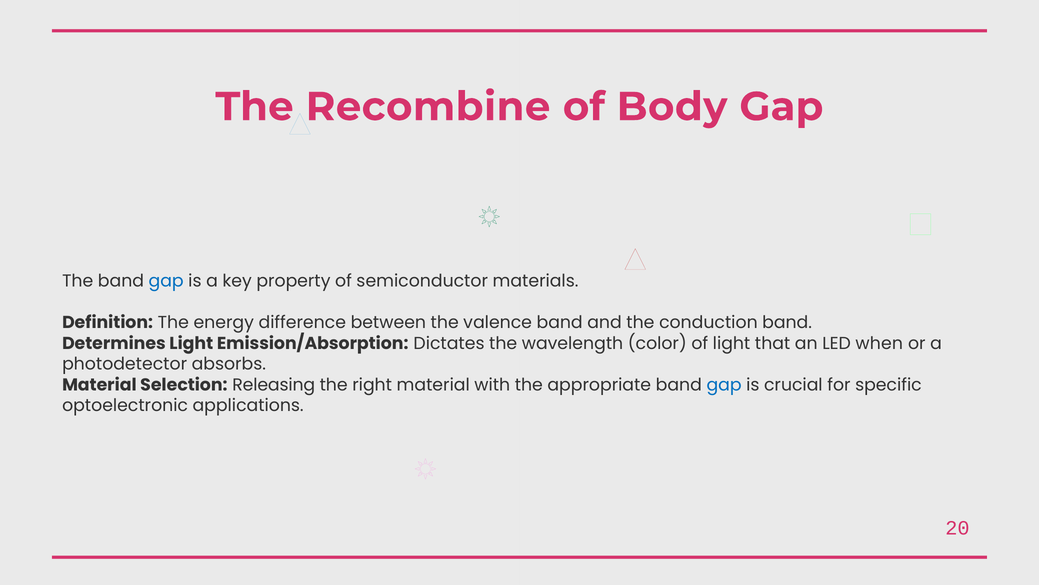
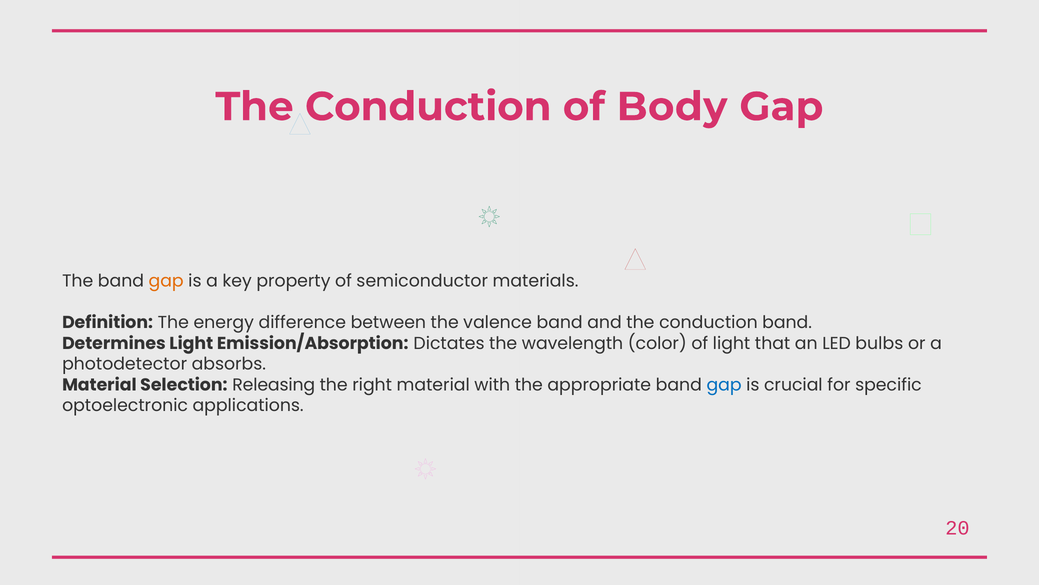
Recombine: Recombine -> Conduction (428, 107)
gap colour: blue -> orange (166, 281)
when: when -> bulbs (879, 343)
